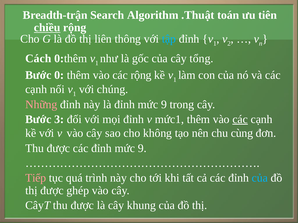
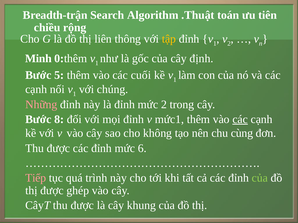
chiều underline: present -> none (47, 28)
tập colour: light blue -> yellow (169, 39)
Cách: Cách -> Minh (38, 59)
tổng: tổng -> định (202, 59)
0: 0 -> 5 (59, 75)
các rộng: rộng -> cuối (141, 75)
là đỉnh mức 9: 9 -> 2 (164, 105)
3: 3 -> 8 (59, 120)
các đỉnh mức 9: 9 -> 6 (142, 149)
của colour: light blue -> light green (260, 178)
